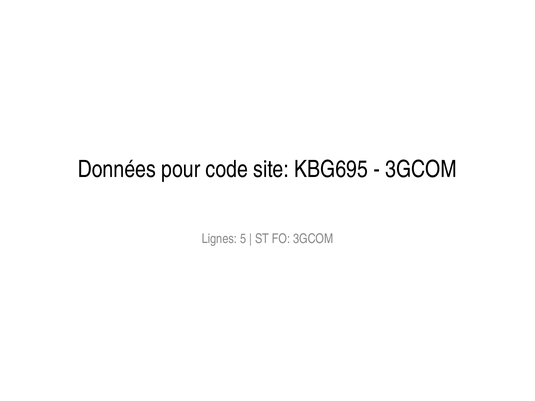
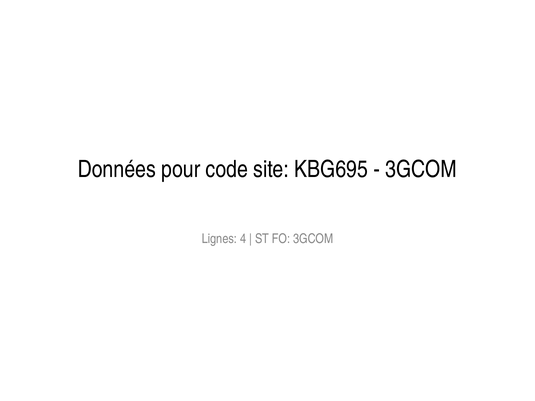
5: 5 -> 4 (243, 239)
